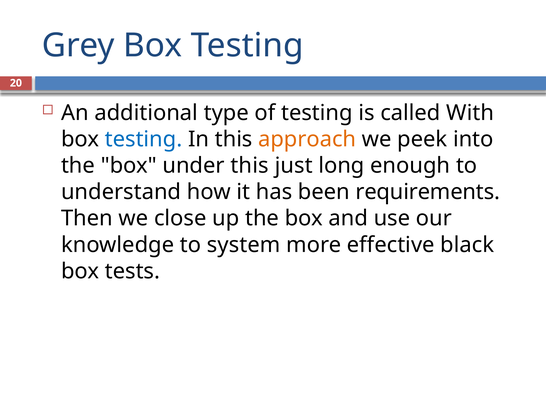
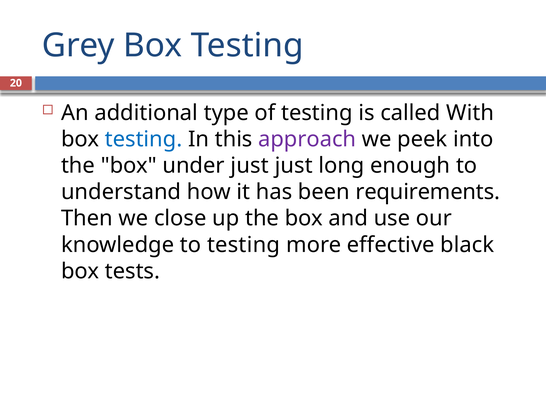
approach colour: orange -> purple (307, 139)
under this: this -> just (250, 166)
to system: system -> testing (244, 245)
